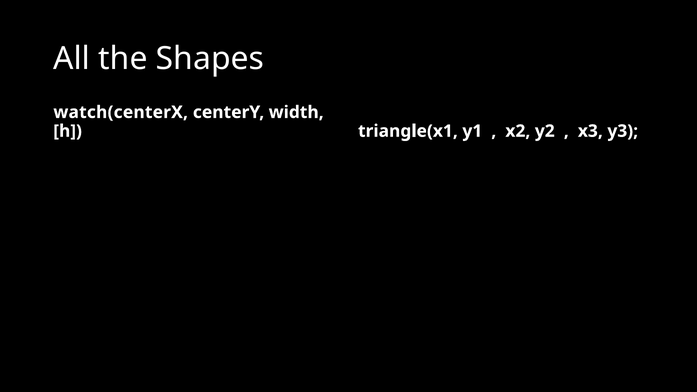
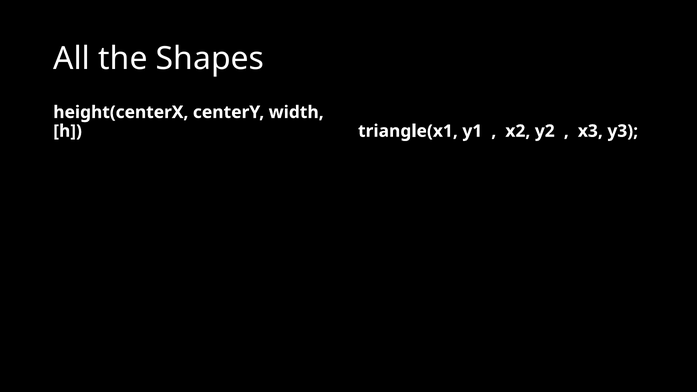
watch(centerX: watch(centerX -> height(centerX (121, 112)
